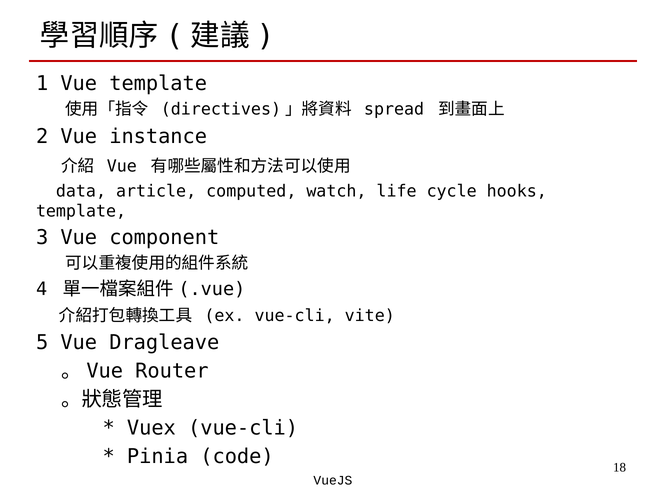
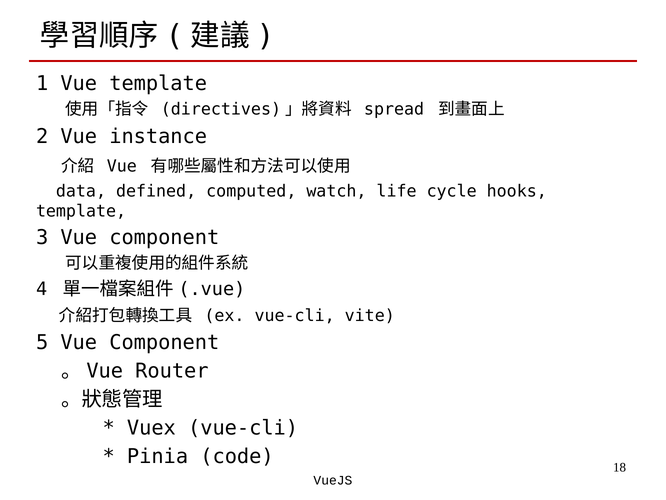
article: article -> defined (156, 191)
5 Vue Dragleave: Dragleave -> Component (164, 342)
